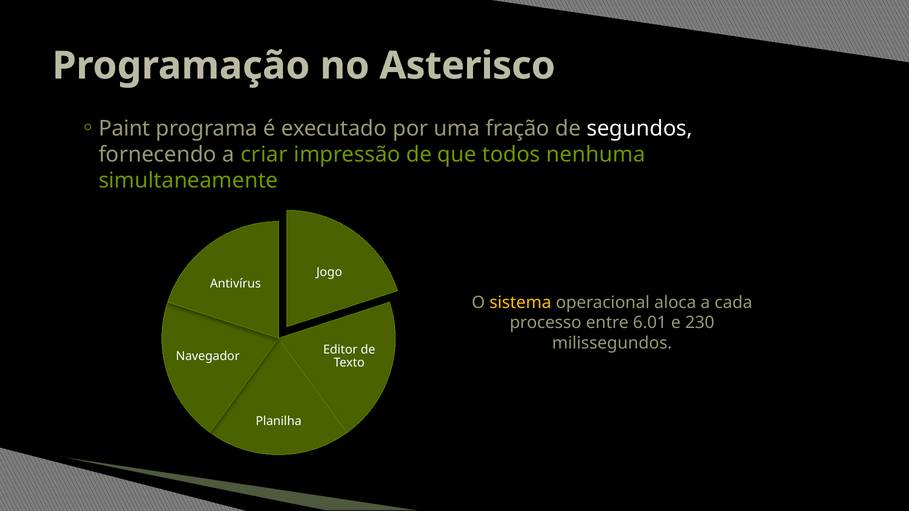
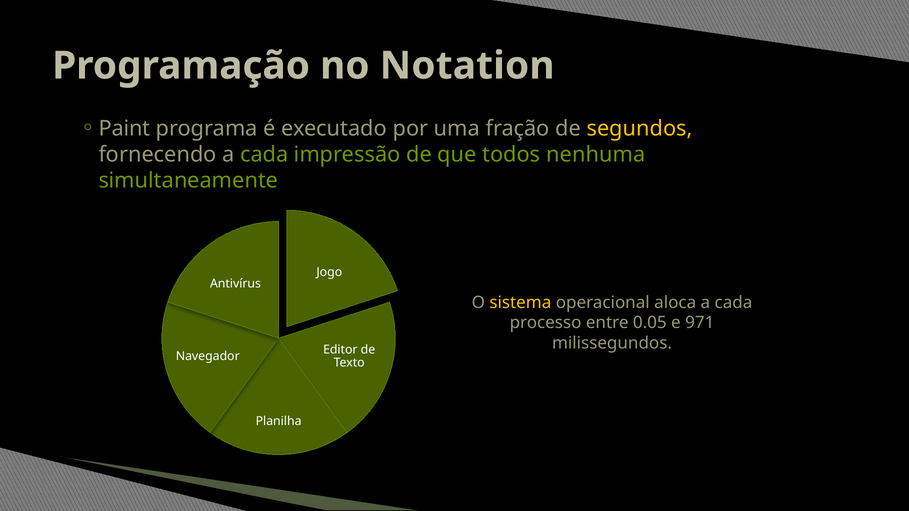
Asterisco: Asterisco -> Notation (467, 66)
segundos colour: white -> yellow (640, 128)
fornecendo a criar: criar -> cada (264, 155)
6.01: 6.01 -> 0.05 (650, 323)
230: 230 -> 971 (700, 323)
